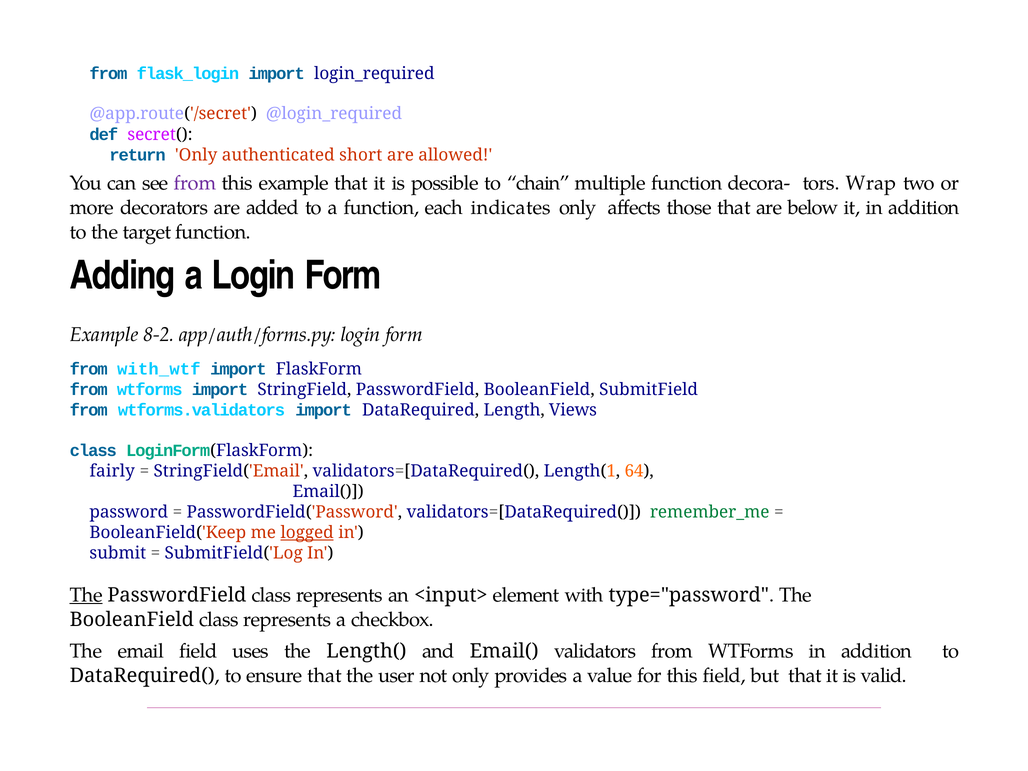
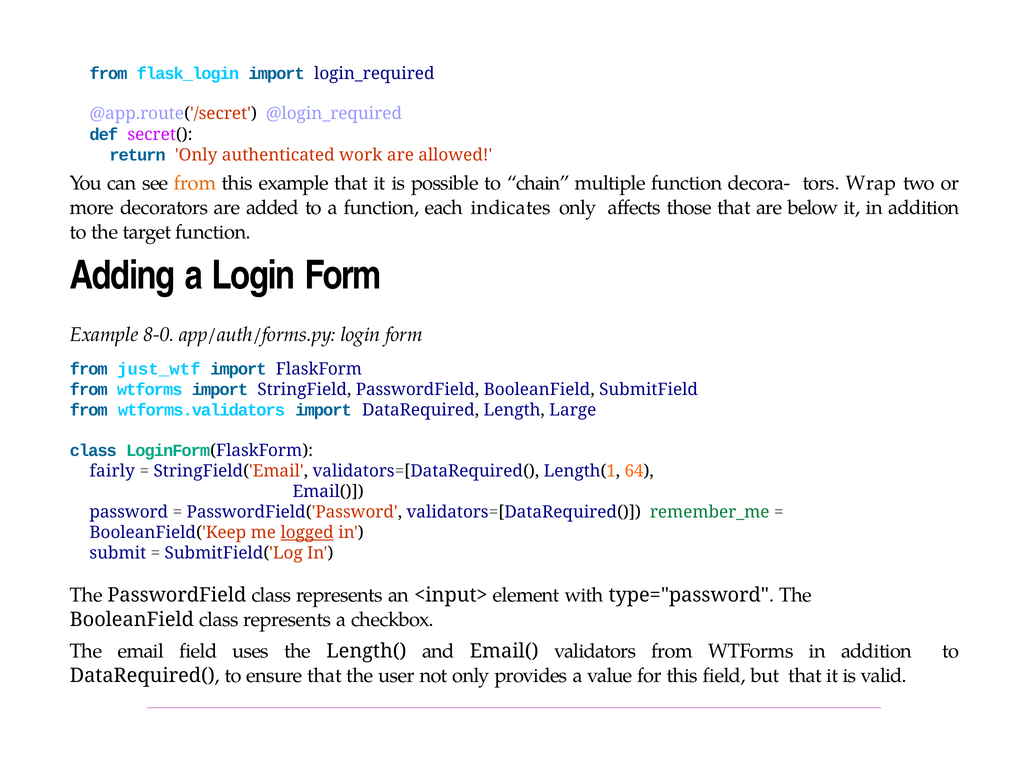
short: short -> work (361, 155)
from colour: purple -> orange (195, 183)
8-2: 8-2 -> 8-0 (159, 335)
with_wtf: with_wtf -> just_wtf (159, 369)
Views: Views -> Large (573, 410)
The underline: present -> none (86, 595)
